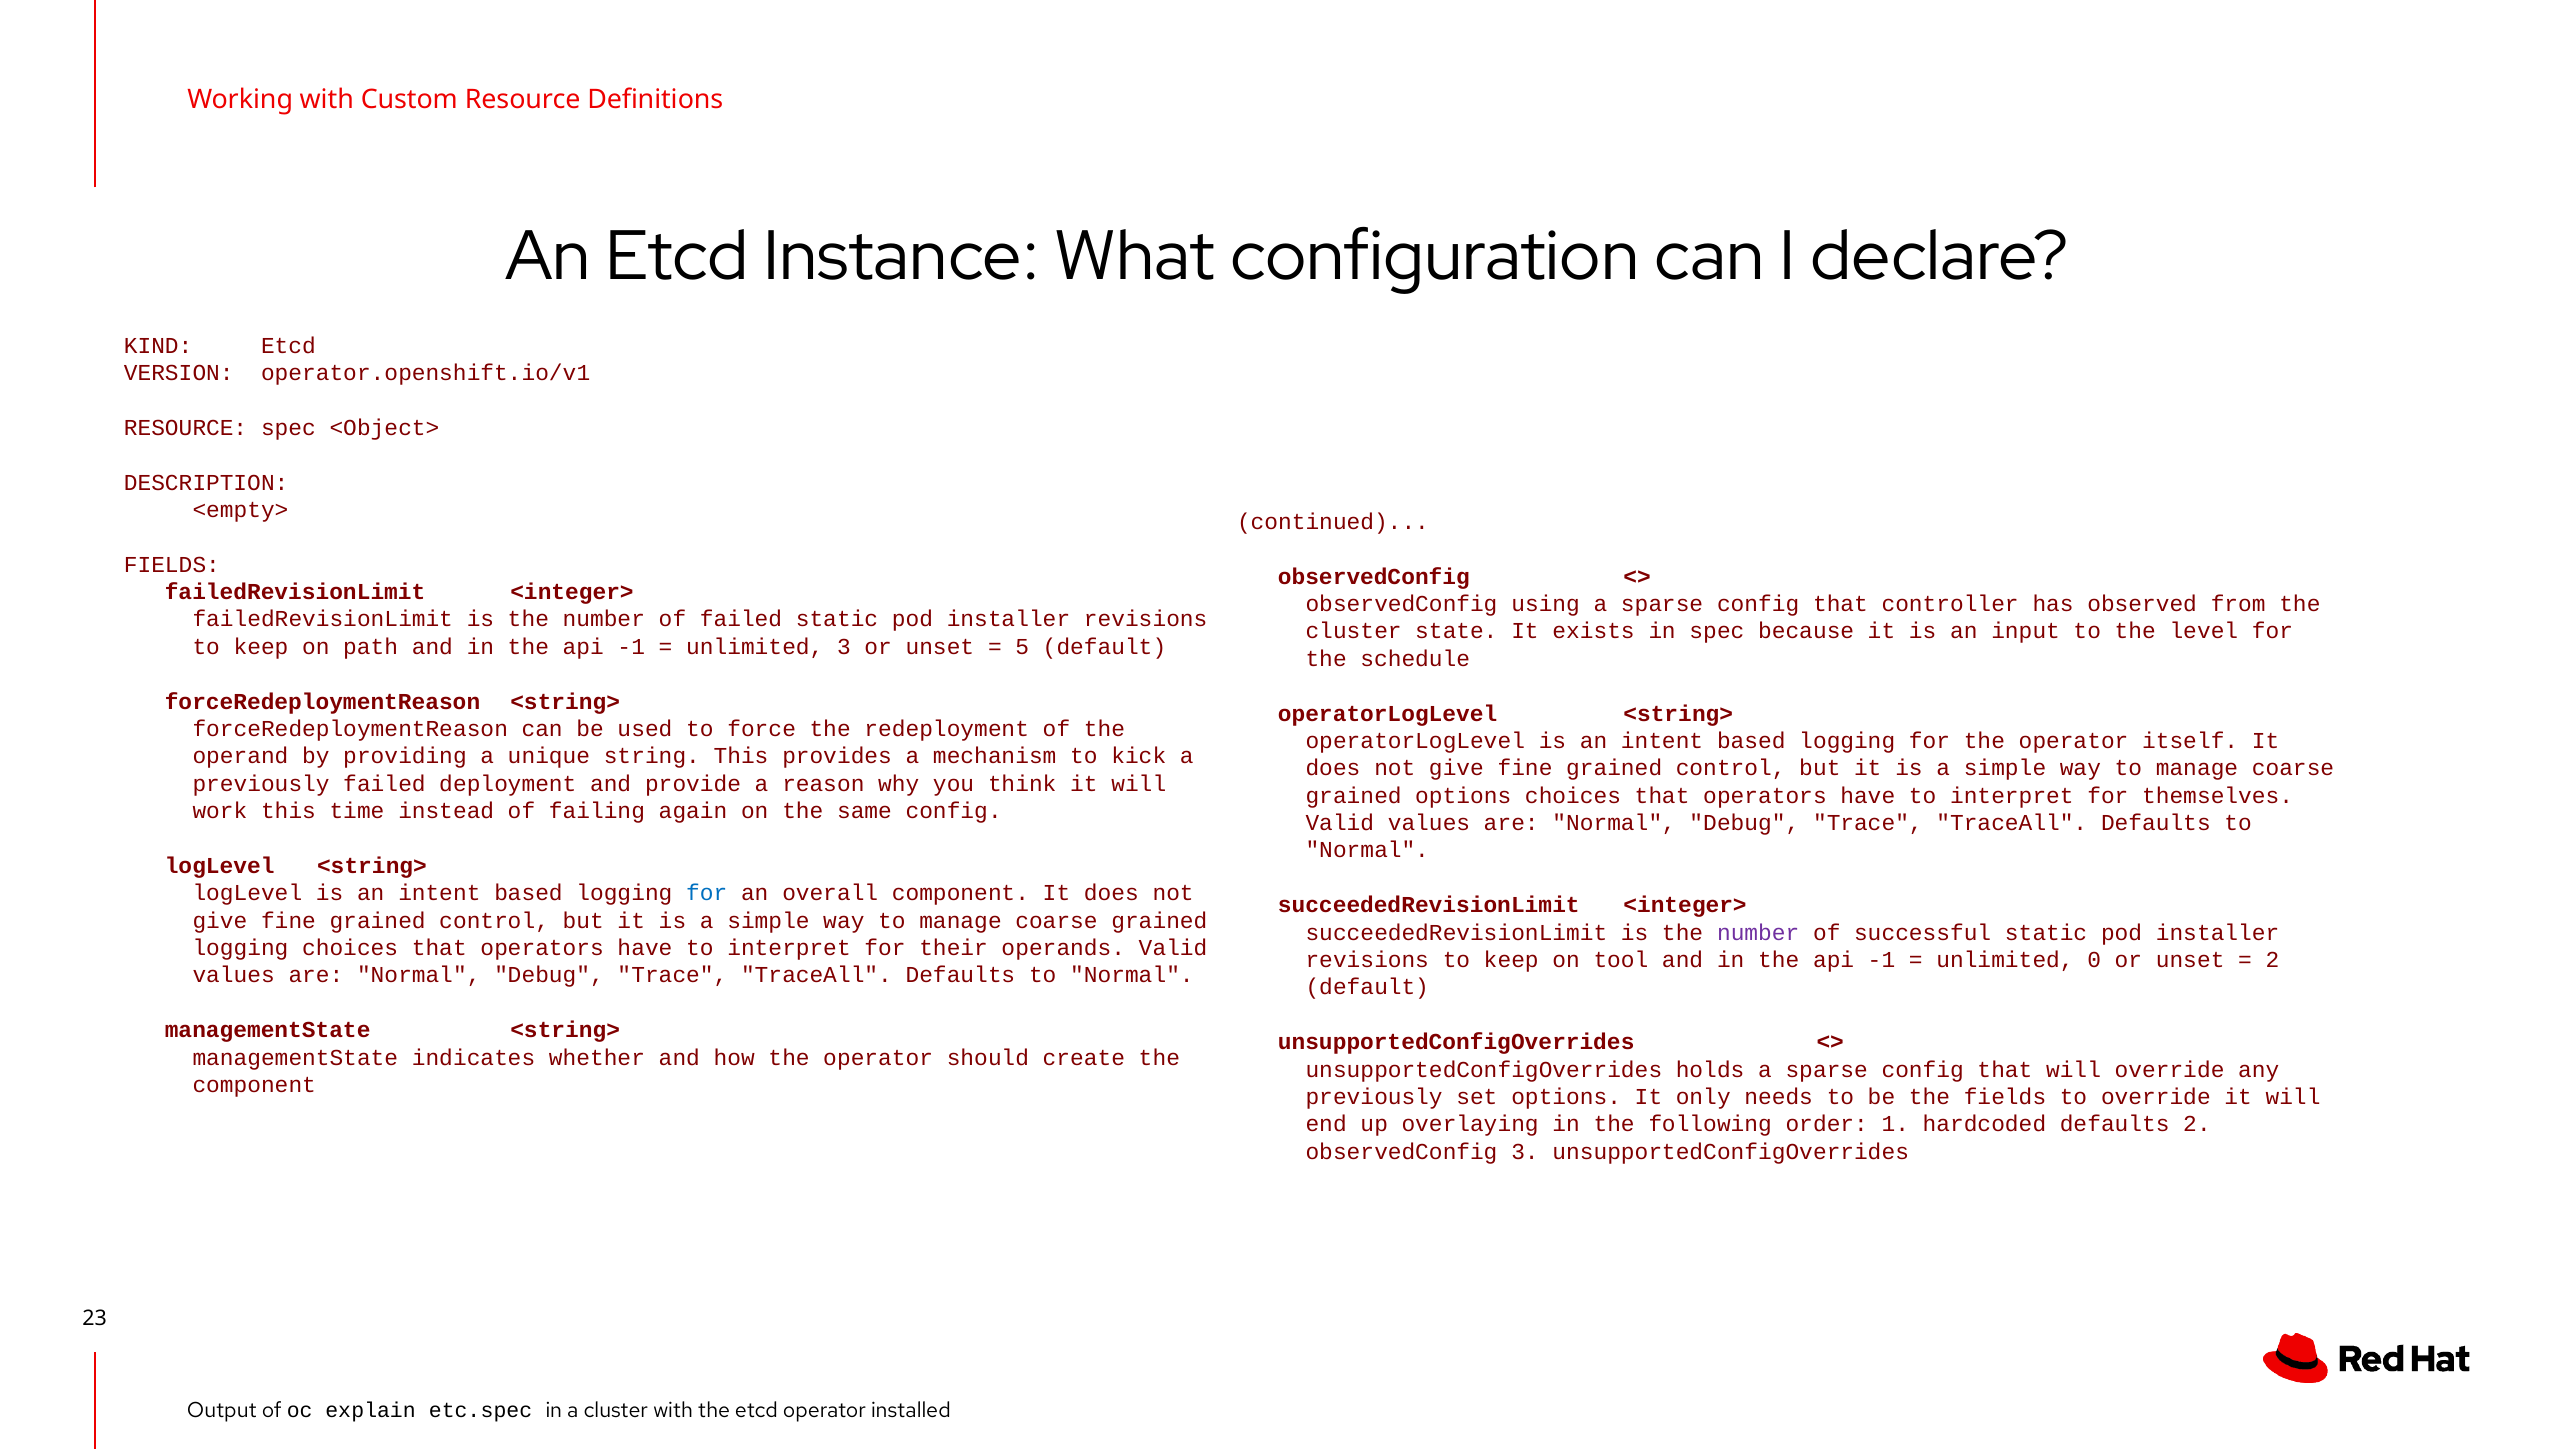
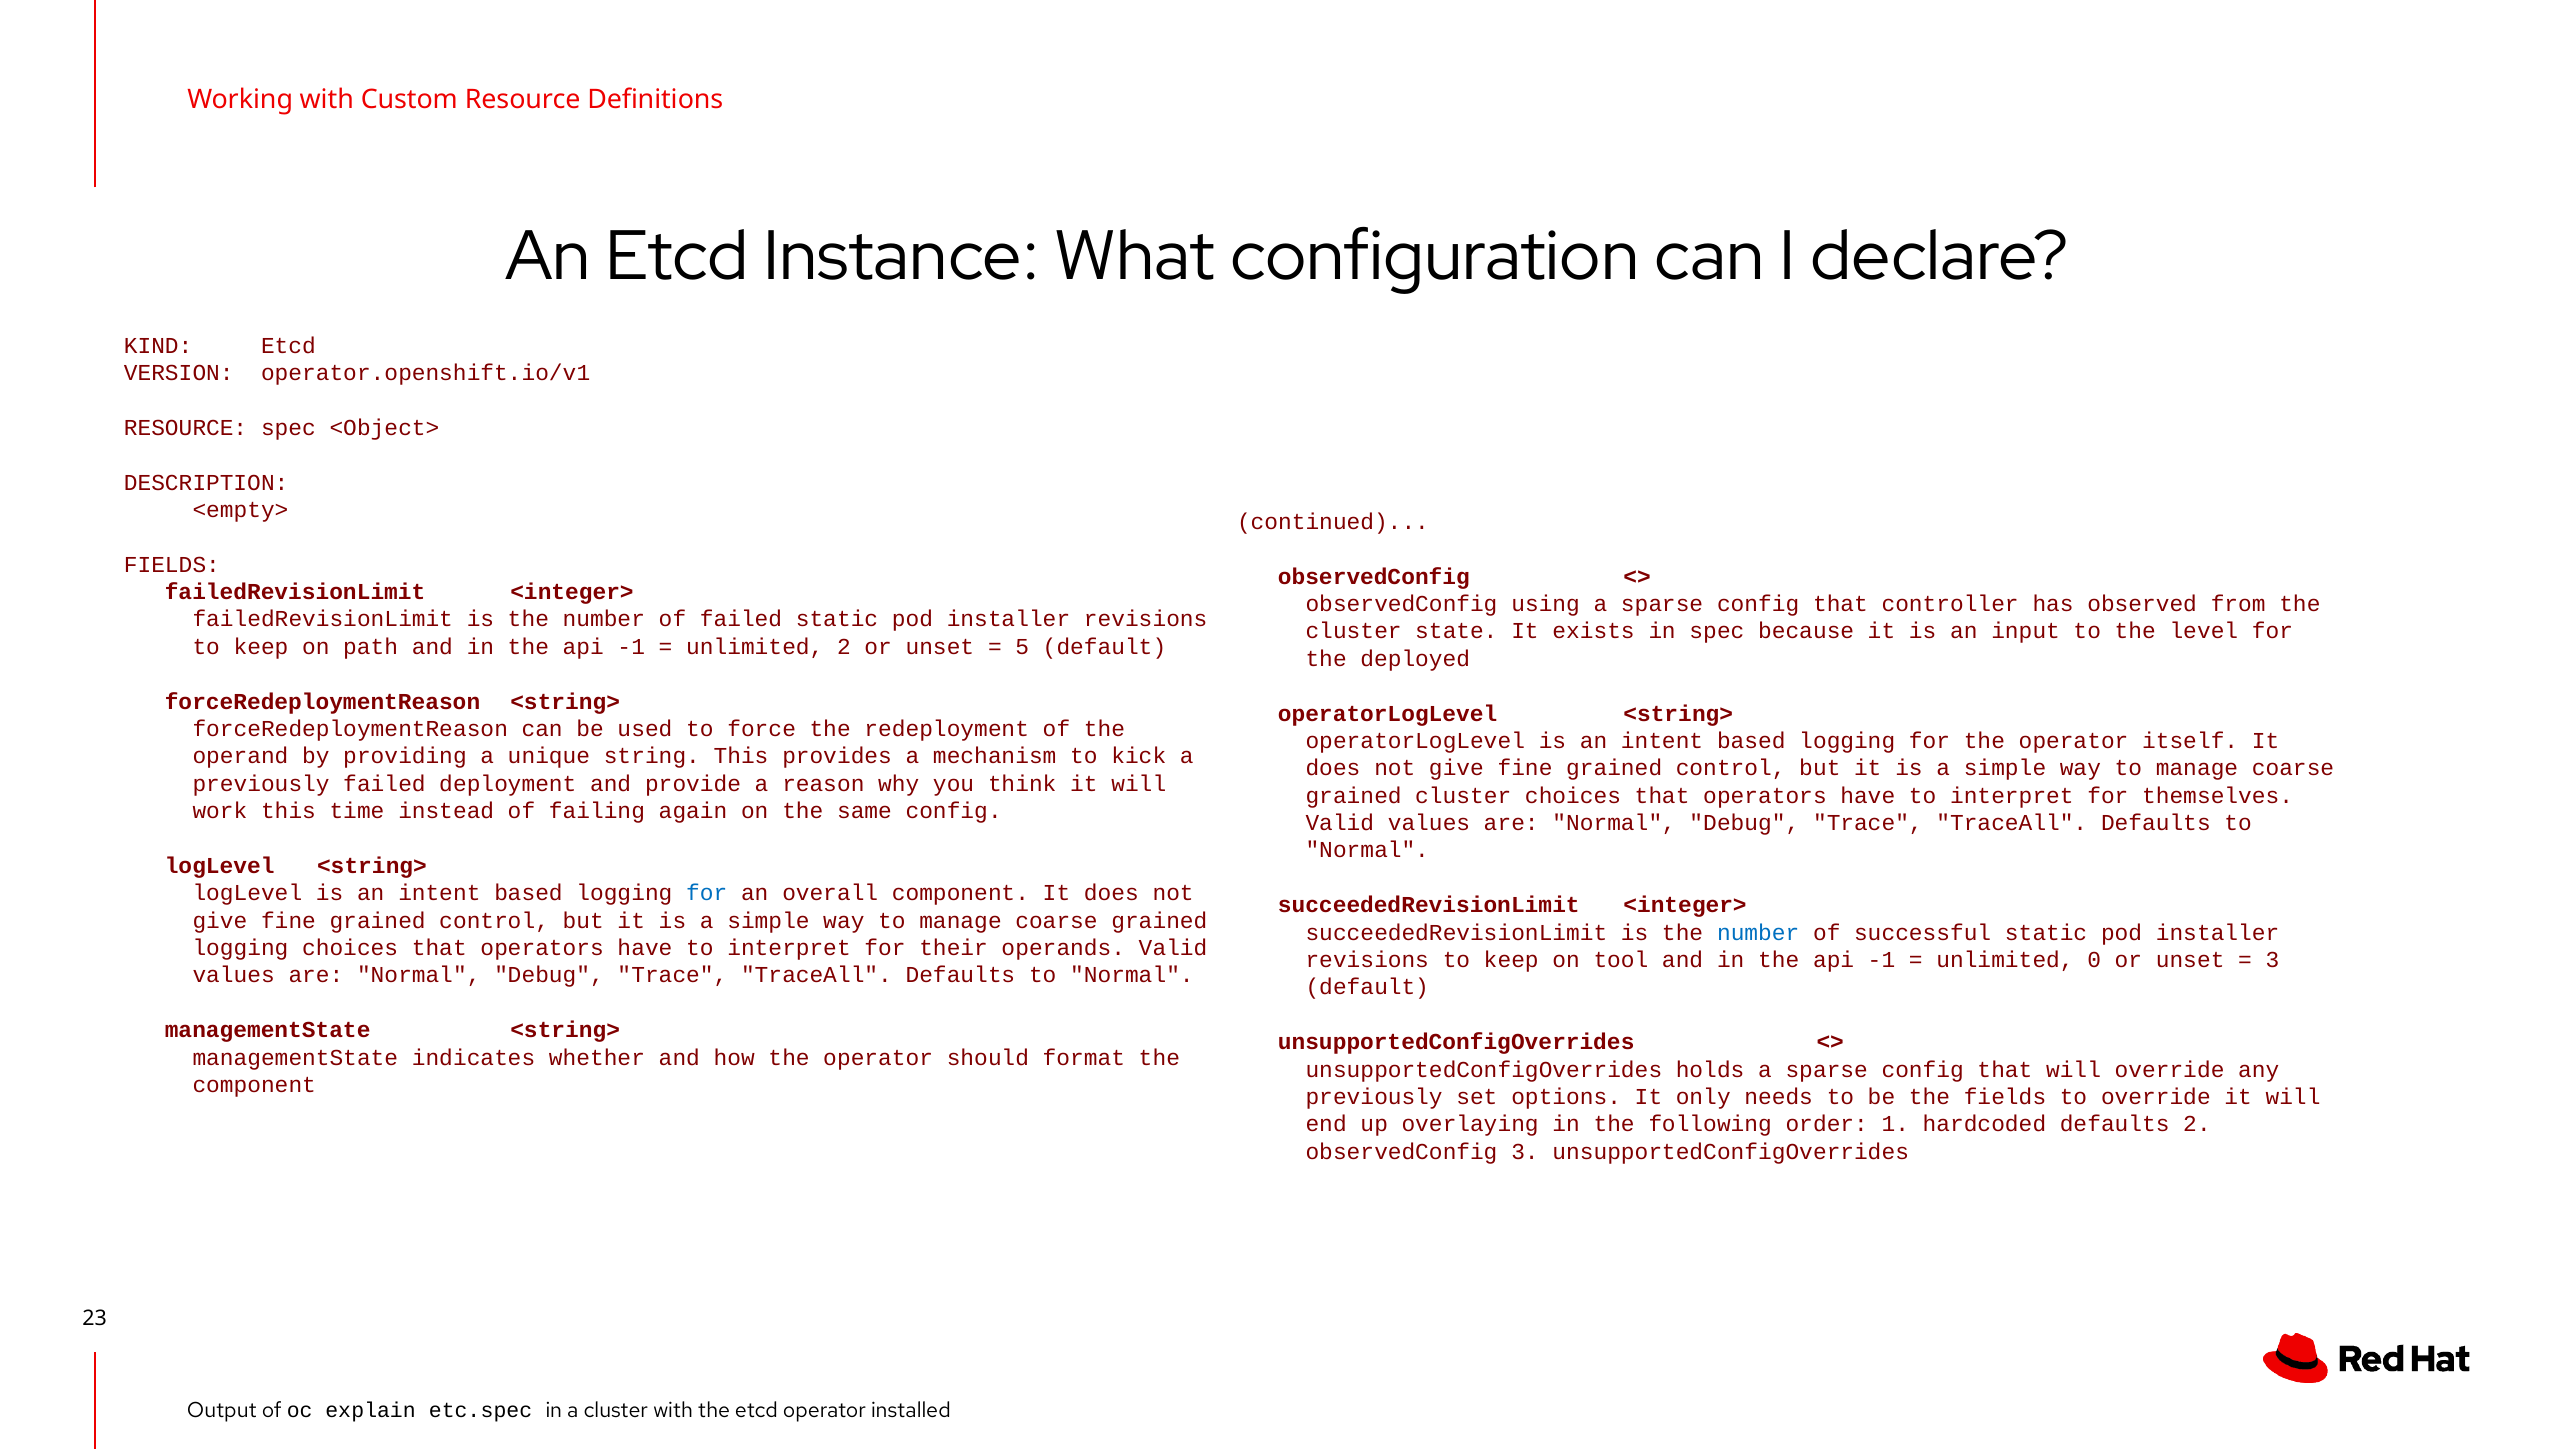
unlimited 3: 3 -> 2 (844, 647)
schedule: schedule -> deployed (1415, 659)
grained options: options -> cluster (1463, 796)
number colour: purple -> blue (1758, 933)
2: 2 -> 3 (2272, 960)
create: create -> format (1084, 1058)
